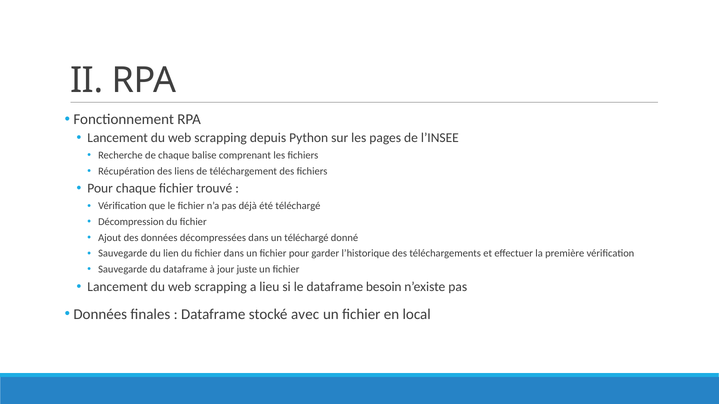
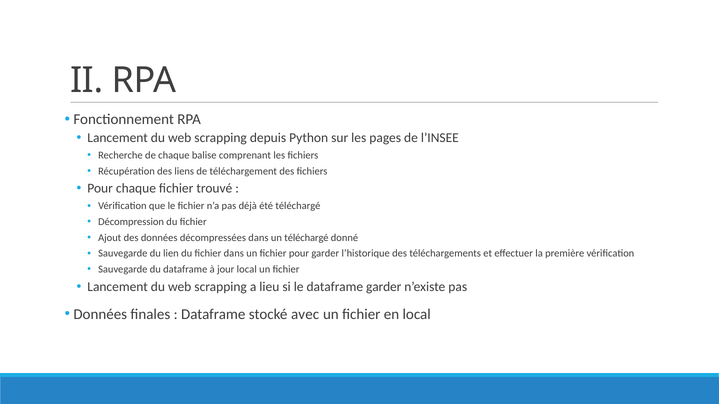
jour juste: juste -> local (247, 270)
dataframe besoin: besoin -> garder (384, 287)
